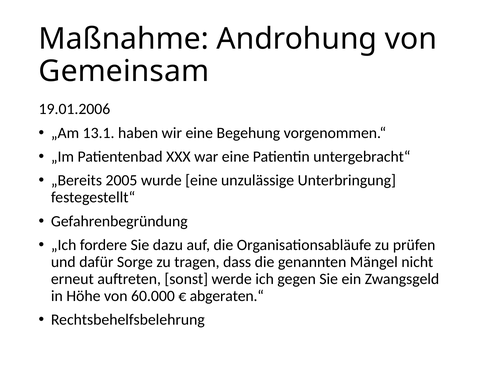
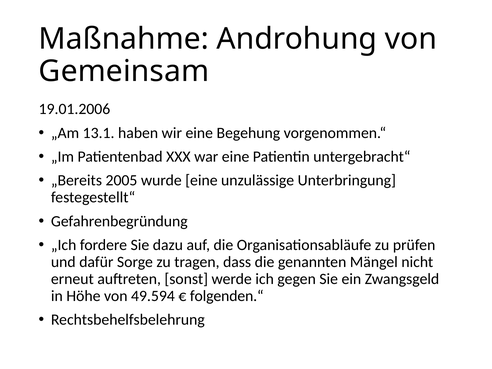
60.000: 60.000 -> 49.594 (153, 296)
abgeraten.“: abgeraten.“ -> folgenden.“ (227, 296)
